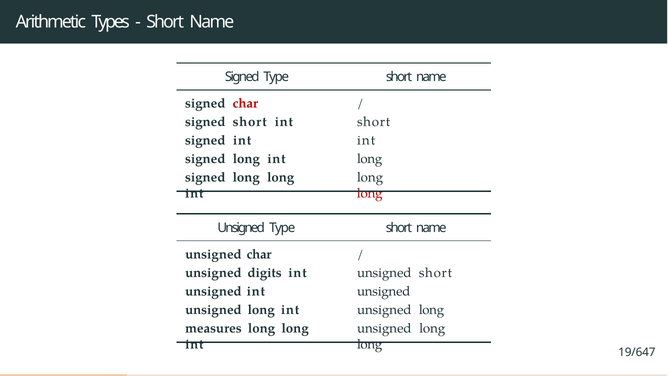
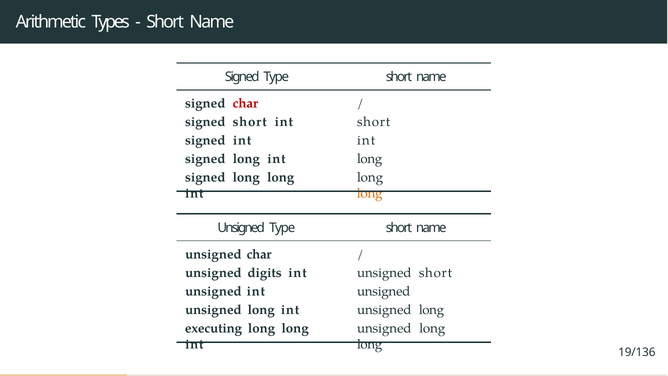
long colour: red -> orange (370, 193)
measures: measures -> executing (213, 328)
19/647: 19/647 -> 19/136 (637, 352)
